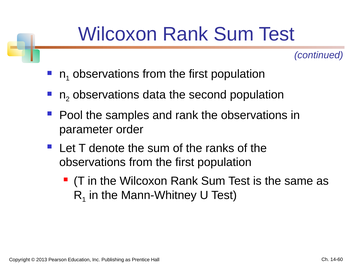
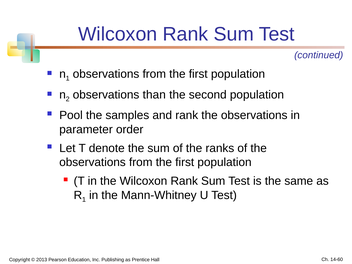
data: data -> than (154, 95)
